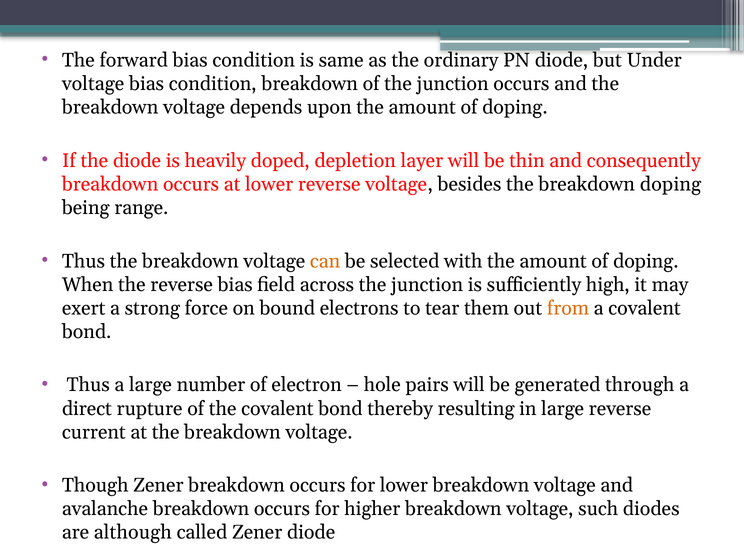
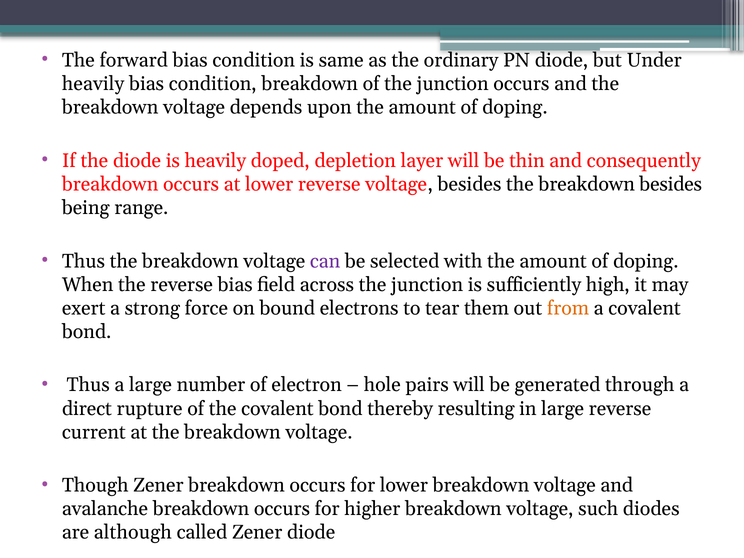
voltage: voltage -> heavily (93, 84)
breakdown doping: doping -> besides (671, 184)
can colour: orange -> purple (325, 261)
